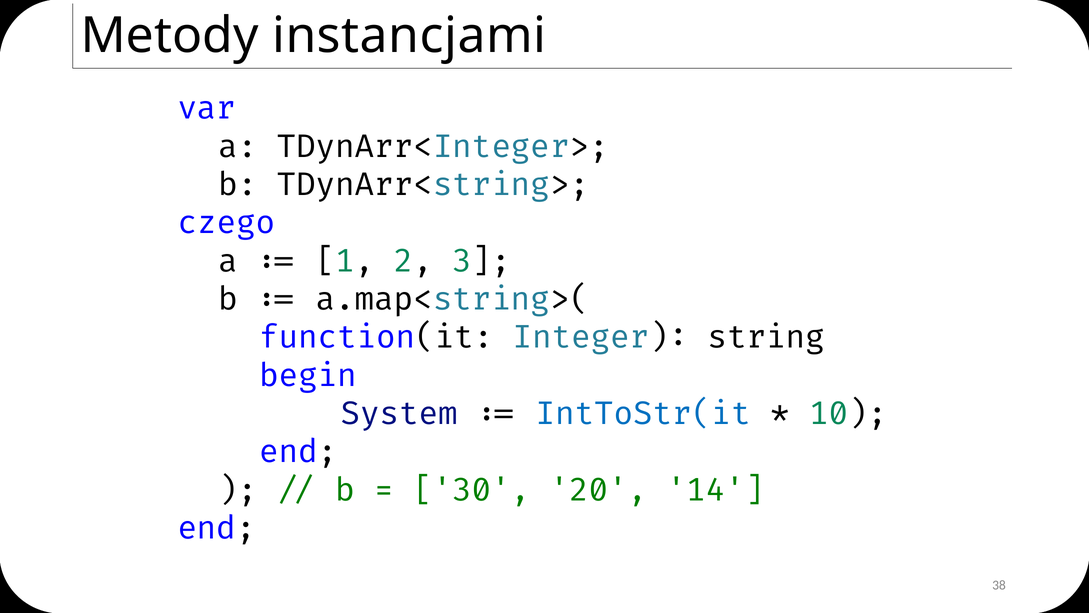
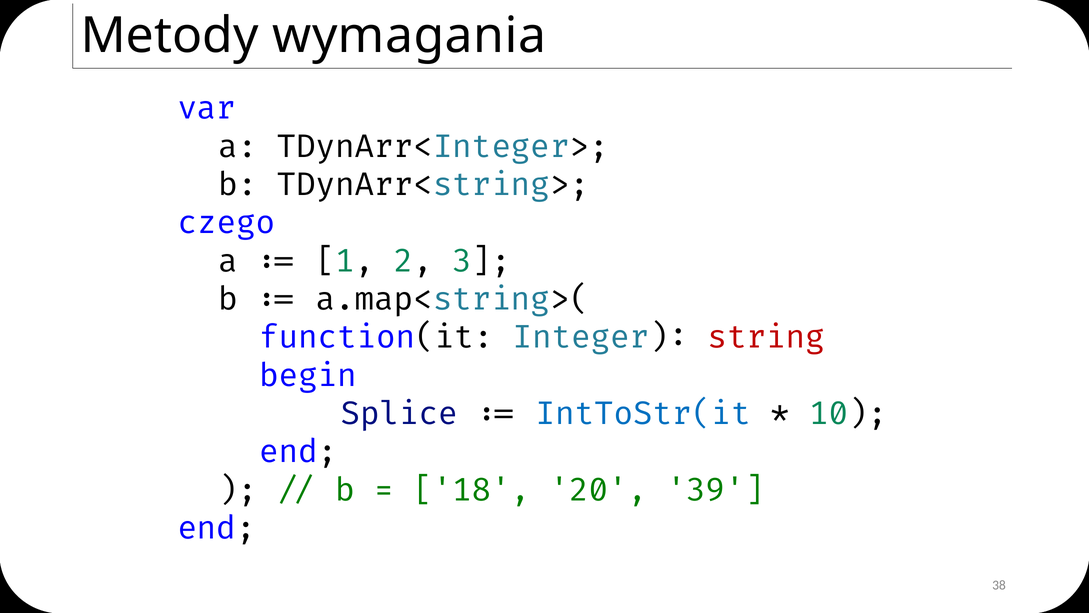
instancjami: instancjami -> wymagania (409, 36)
string colour: black -> red (766, 337)
System: System -> Splice (399, 413)
30: 30 -> 18 (472, 490)
14: 14 -> 39 (716, 490)
